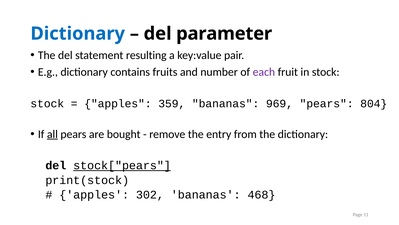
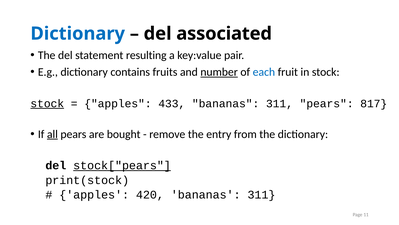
parameter: parameter -> associated (224, 34)
number underline: none -> present (219, 72)
each colour: purple -> blue (264, 72)
stock underline: none -> present (47, 103)
359: 359 -> 433 (172, 103)
969: 969 -> 311 (279, 103)
804: 804 -> 817 (374, 103)
302: 302 -> 420 (150, 194)
468: 468 -> 311 (261, 194)
